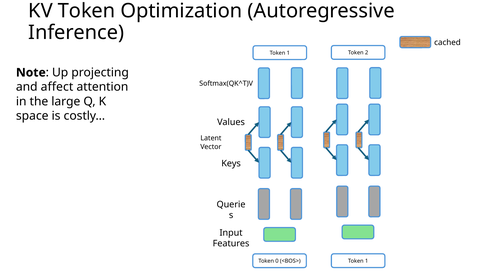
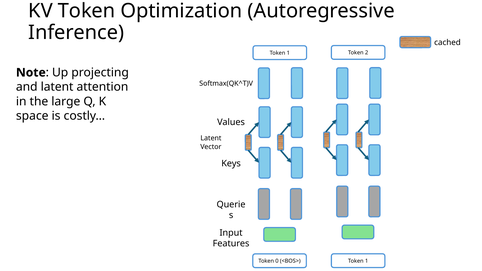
and affect: affect -> latent (57, 87)
